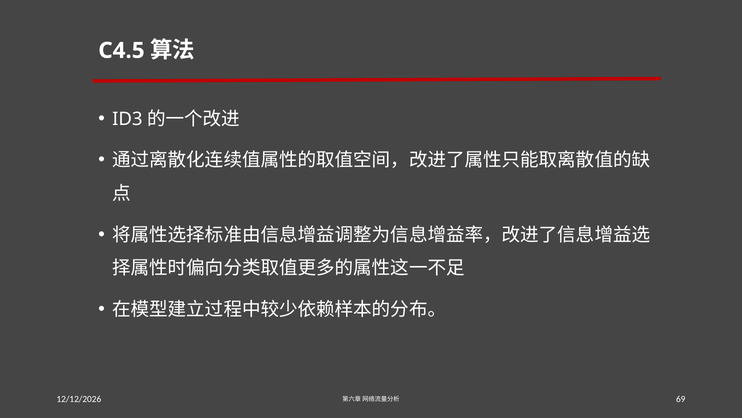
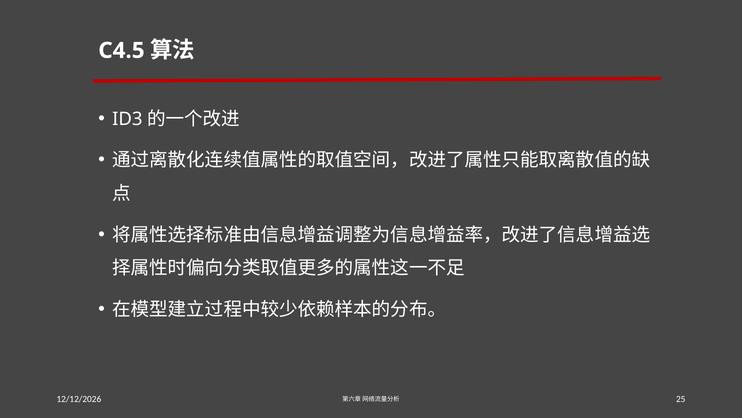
69: 69 -> 25 (681, 398)
